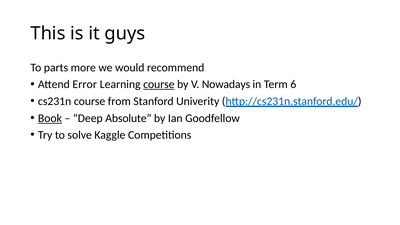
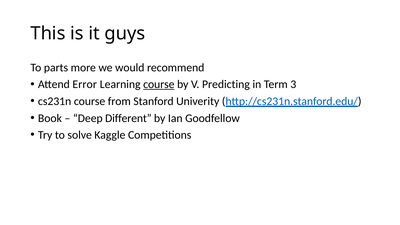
Nowadays: Nowadays -> Predicting (226, 84)
6: 6 -> 3 (293, 84)
Book underline: present -> none (50, 118)
Absolute: Absolute -> Different (128, 118)
